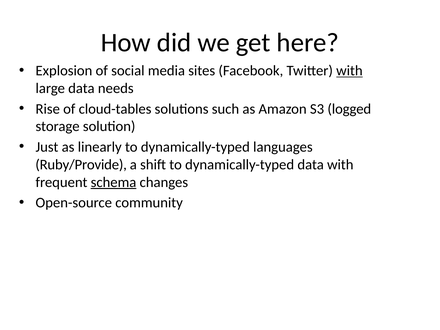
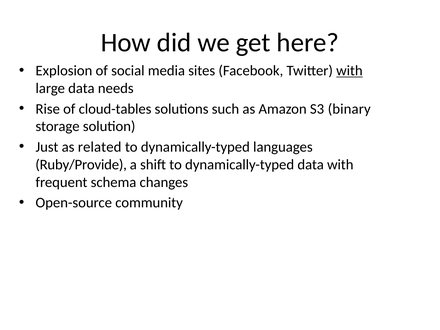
logged: logged -> binary (349, 109)
linearly: linearly -> related (100, 147)
schema underline: present -> none (114, 182)
